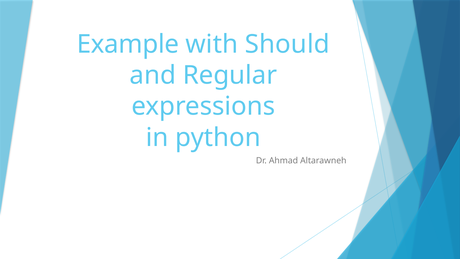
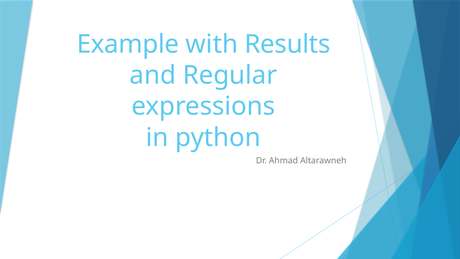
Should: Should -> Results (287, 44)
